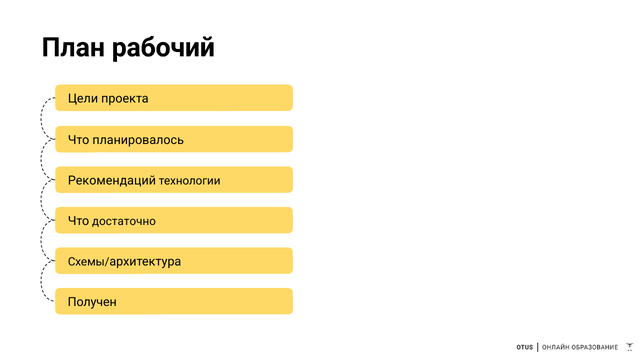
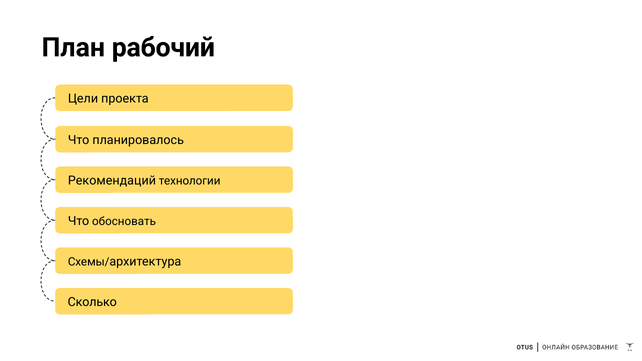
достаточно: достаточно -> обосновать (124, 221)
Получен: Получен -> Сколько (92, 302)
